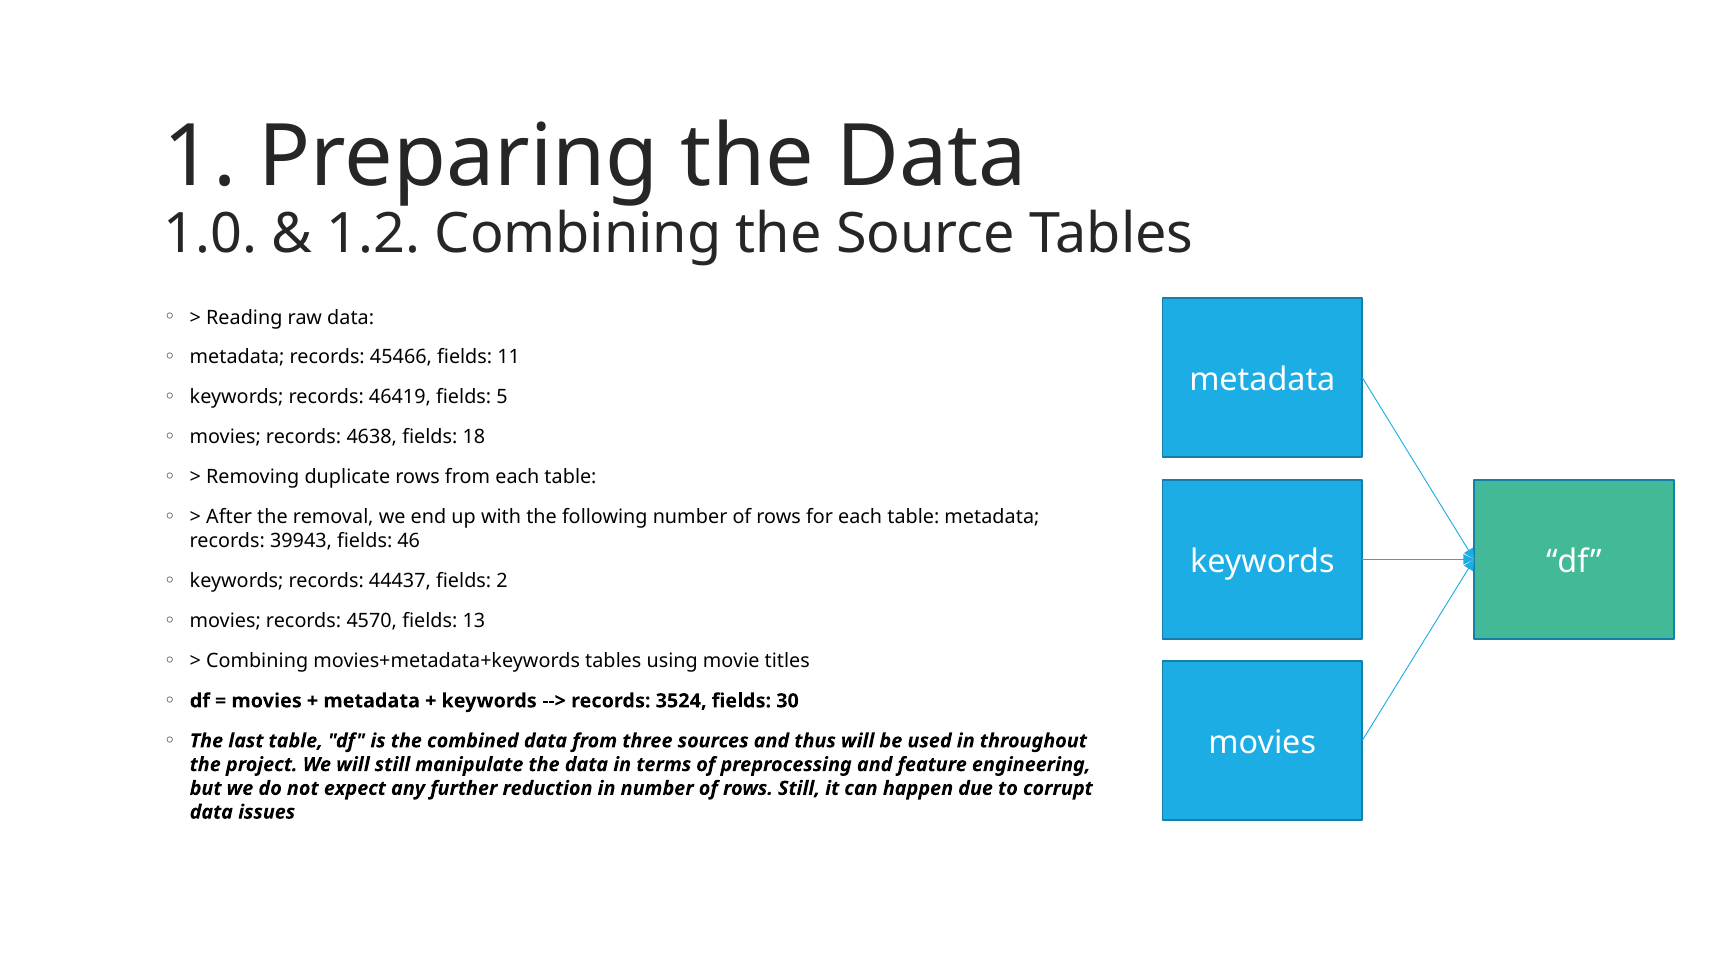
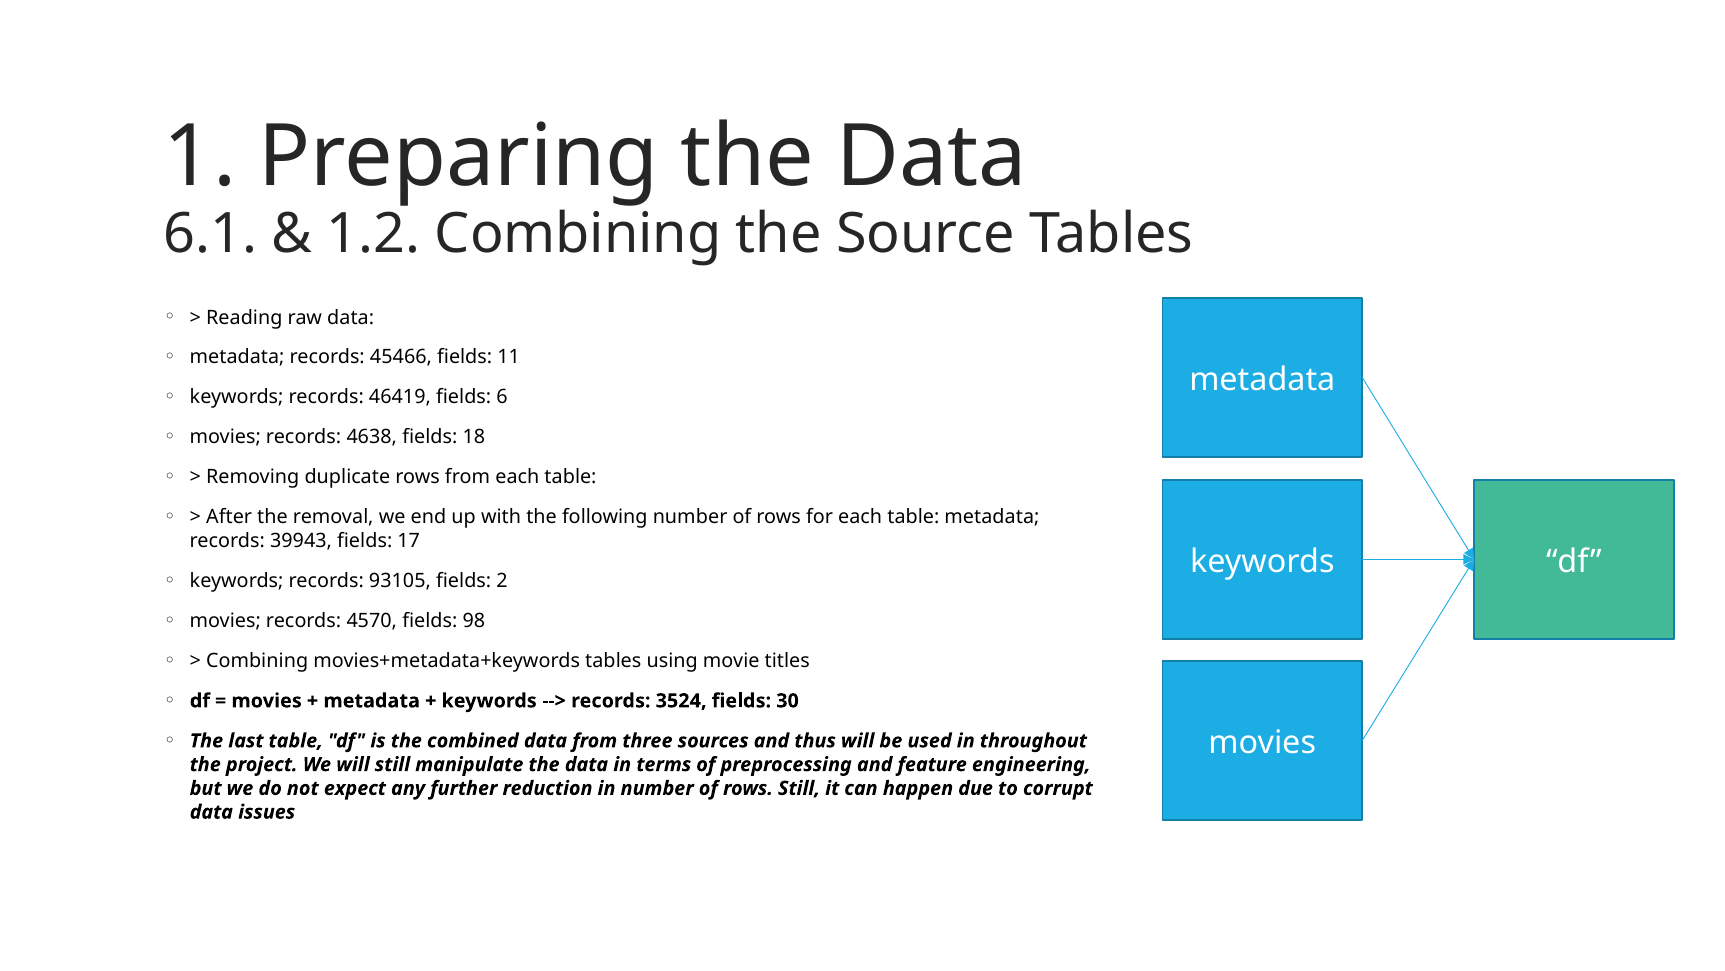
1.0: 1.0 -> 6.1 (211, 234)
5: 5 -> 6 (502, 397)
46: 46 -> 17 (409, 541)
44437: 44437 -> 93105 (400, 581)
13: 13 -> 98 (474, 621)
